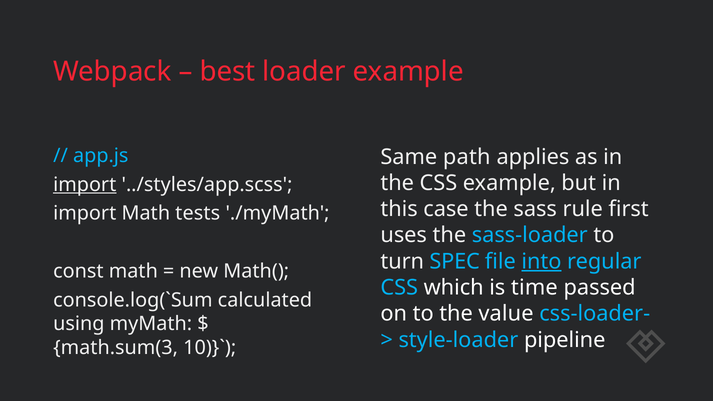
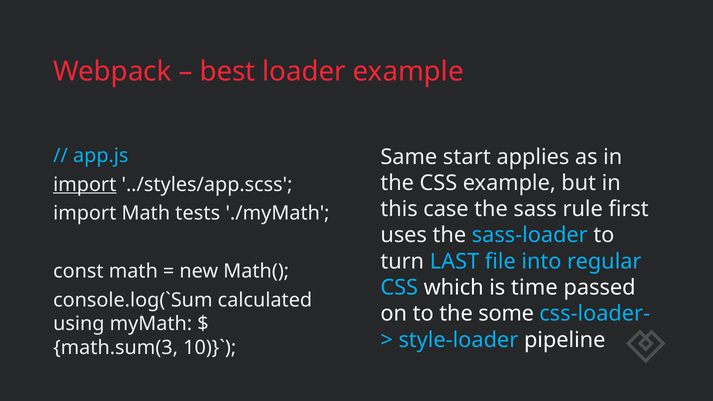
path: path -> start (467, 157)
SPEC: SPEC -> LAST (455, 261)
into underline: present -> none (541, 261)
value: value -> some (506, 314)
